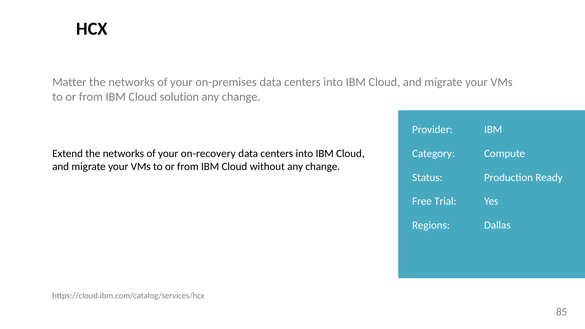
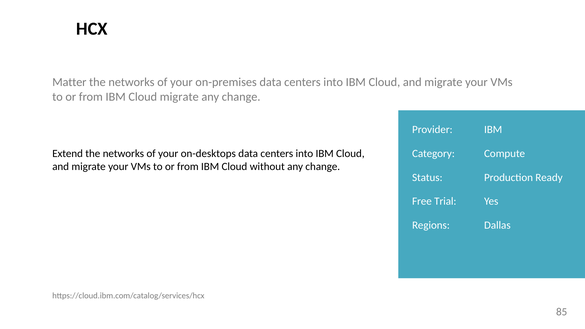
Cloud solution: solution -> migrate (179, 97)
on-recovery: on-recovery -> on-desktops (208, 153)
